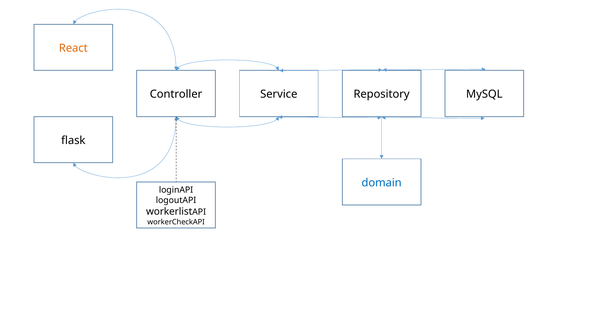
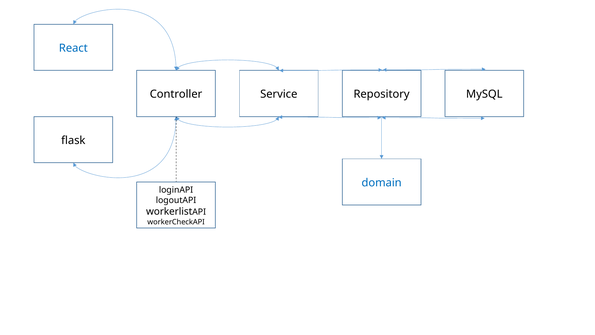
React colour: orange -> blue (73, 48)
